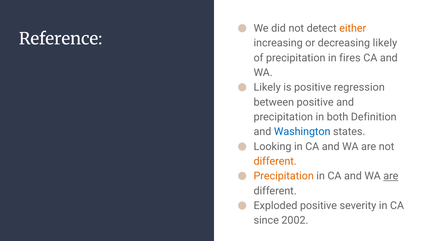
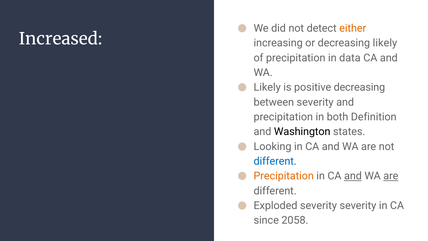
Reference: Reference -> Increased (61, 39)
fires: fires -> data (350, 58)
positive regression: regression -> decreasing (359, 87)
between positive: positive -> severity (315, 102)
Washington colour: blue -> black (302, 132)
different colour: orange -> blue (275, 161)
and underline: none -> present (353, 176)
Exploded positive: positive -> severity (318, 205)
2002: 2002 -> 2058 (295, 220)
